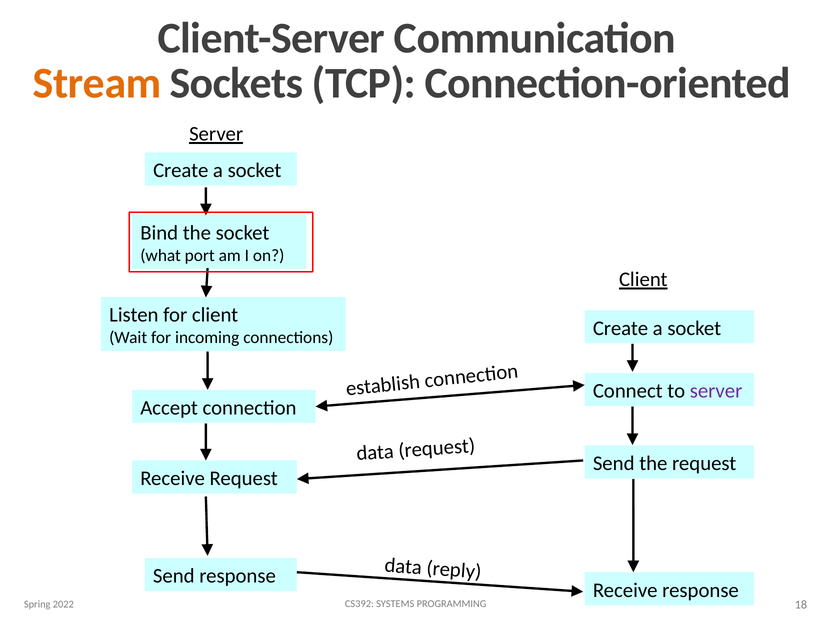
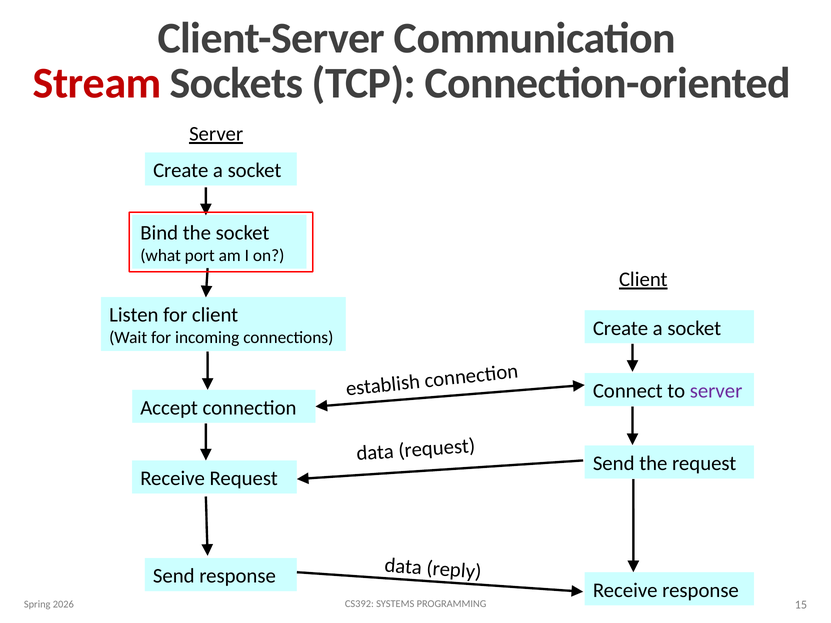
Stream colour: orange -> red (97, 83)
2022: 2022 -> 2026 (63, 604)
18: 18 -> 15 (801, 605)
